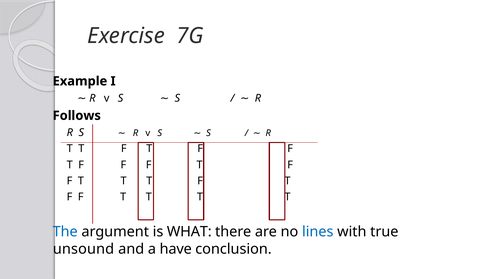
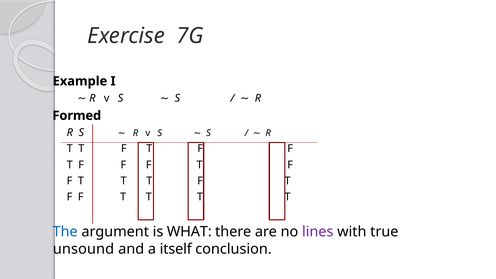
Follows: Follows -> Formed (77, 116)
lines colour: blue -> purple (318, 232)
have: have -> itself (176, 249)
